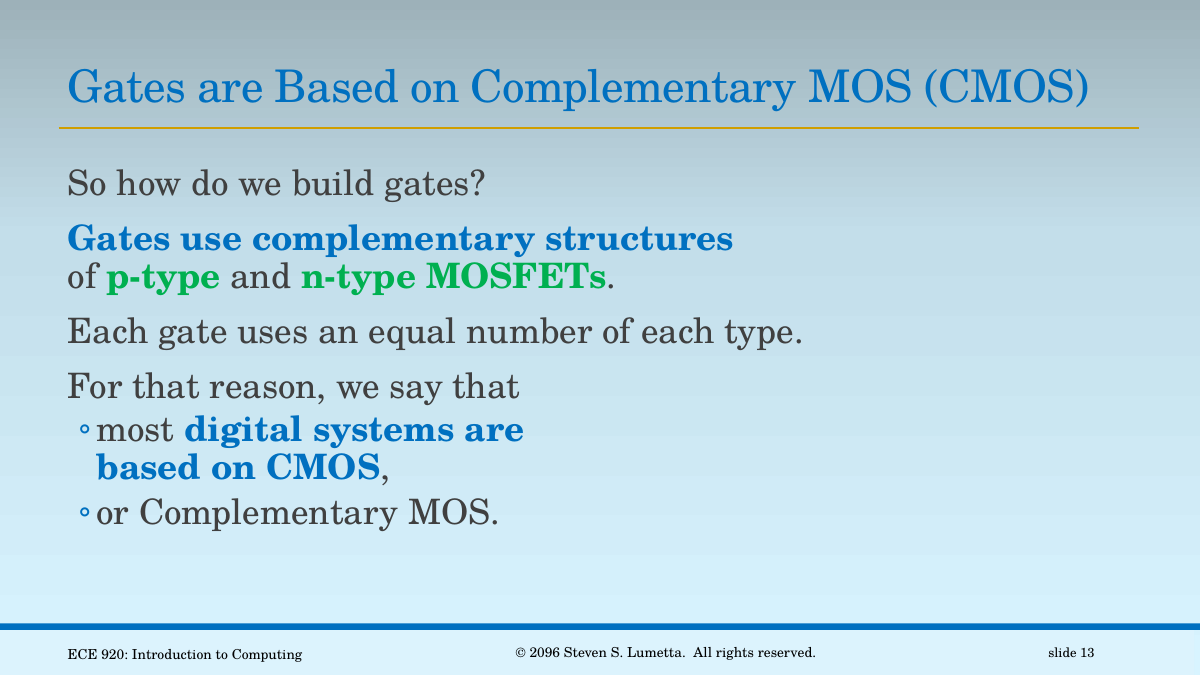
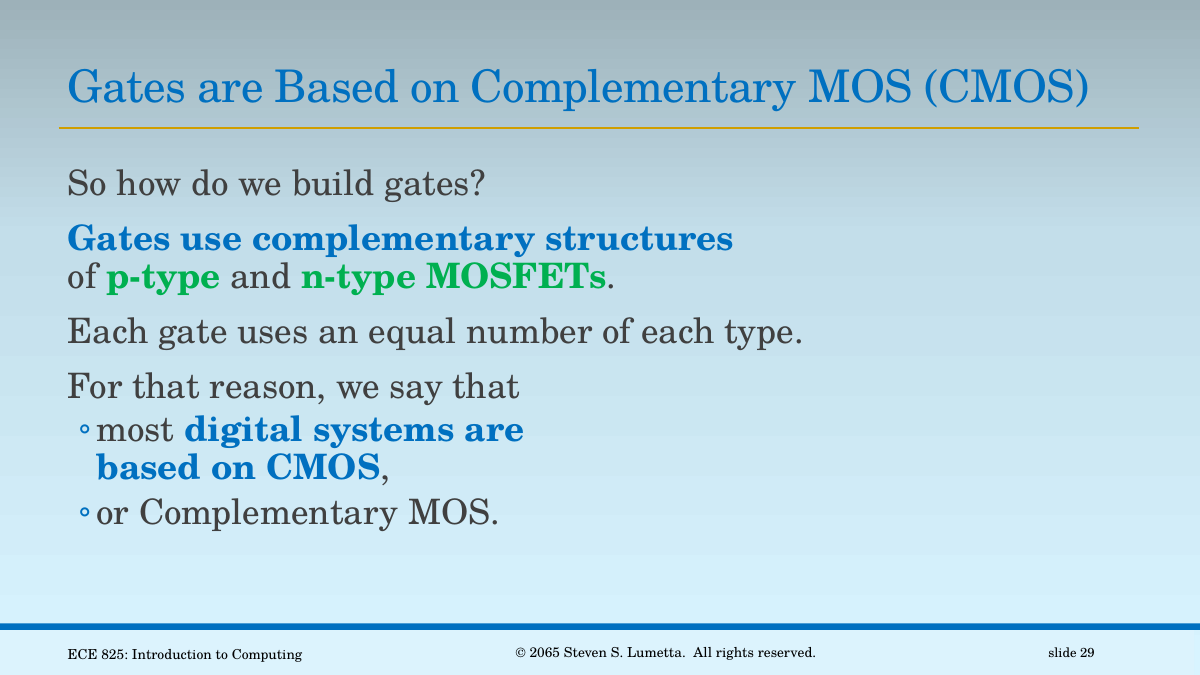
2096: 2096 -> 2065 (545, 653)
920: 920 -> 825 (115, 655)
13: 13 -> 29 (1087, 653)
